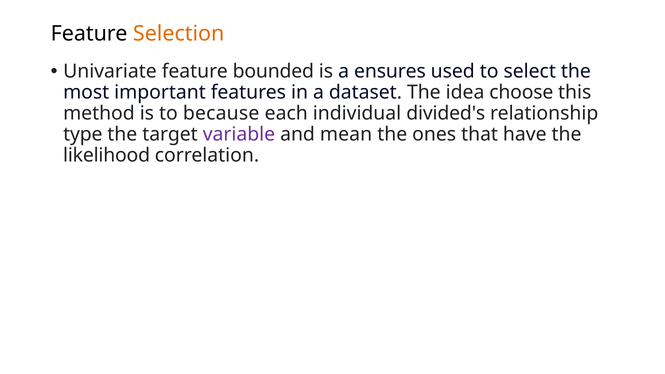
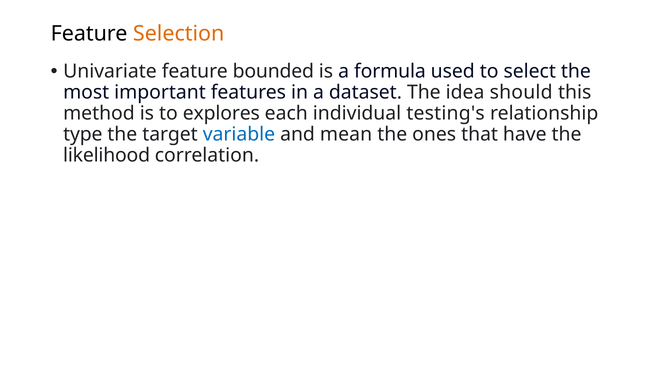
ensures: ensures -> formula (390, 72)
choose: choose -> should (521, 93)
because: because -> explores (221, 113)
divided's: divided's -> testing's (446, 113)
variable colour: purple -> blue (239, 134)
